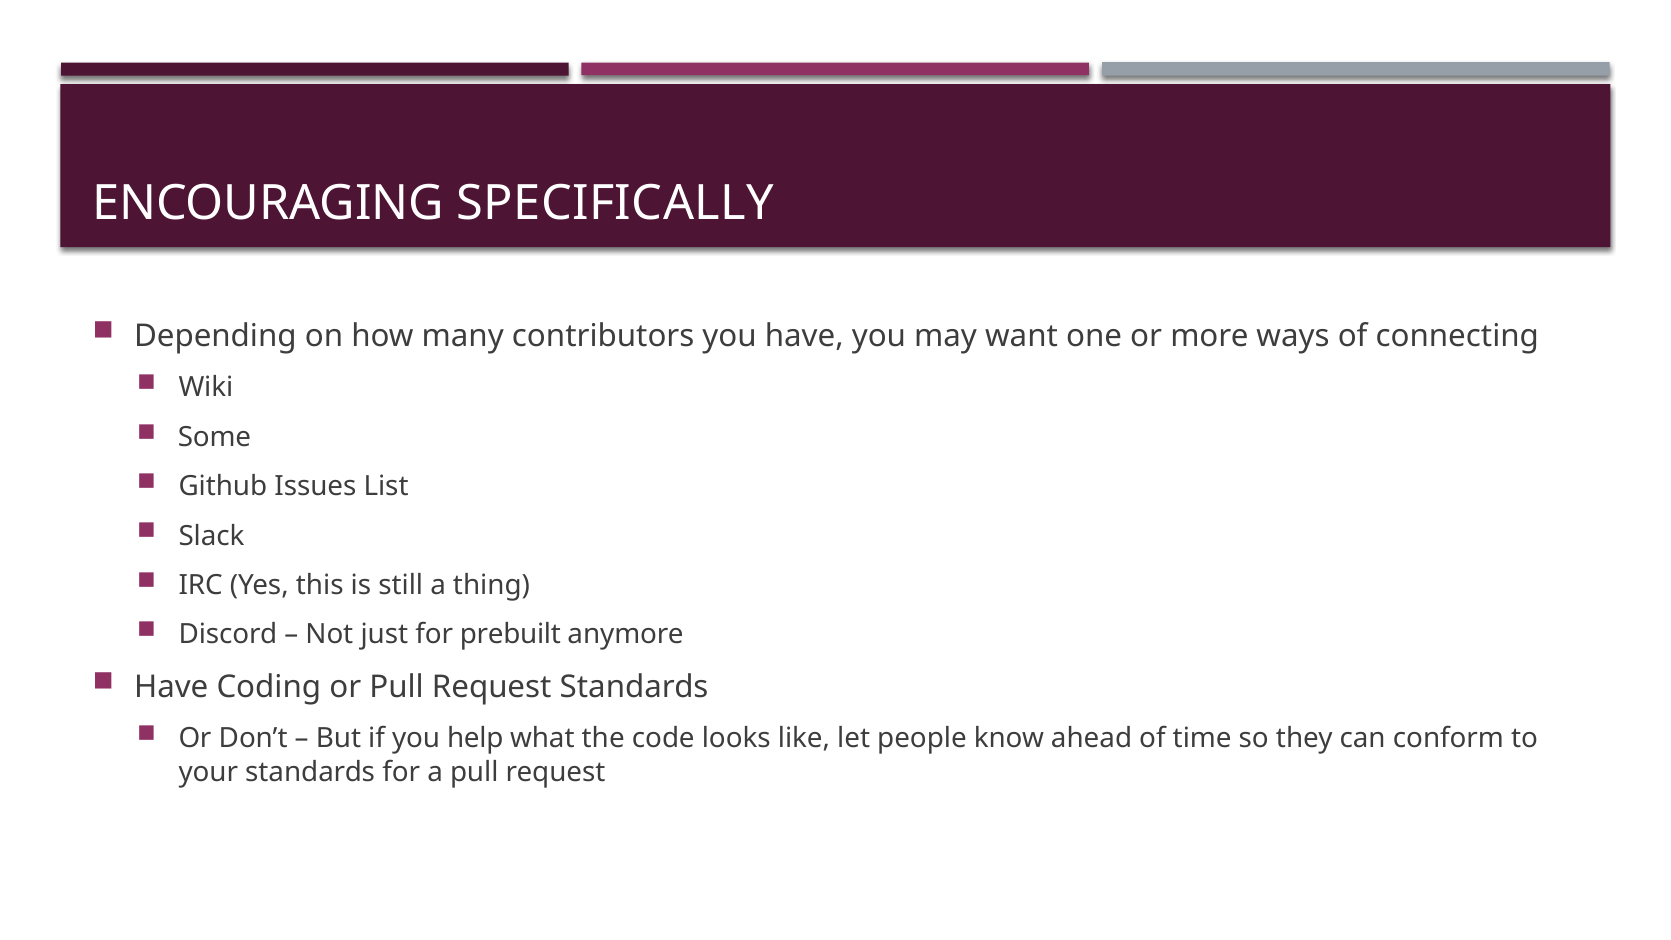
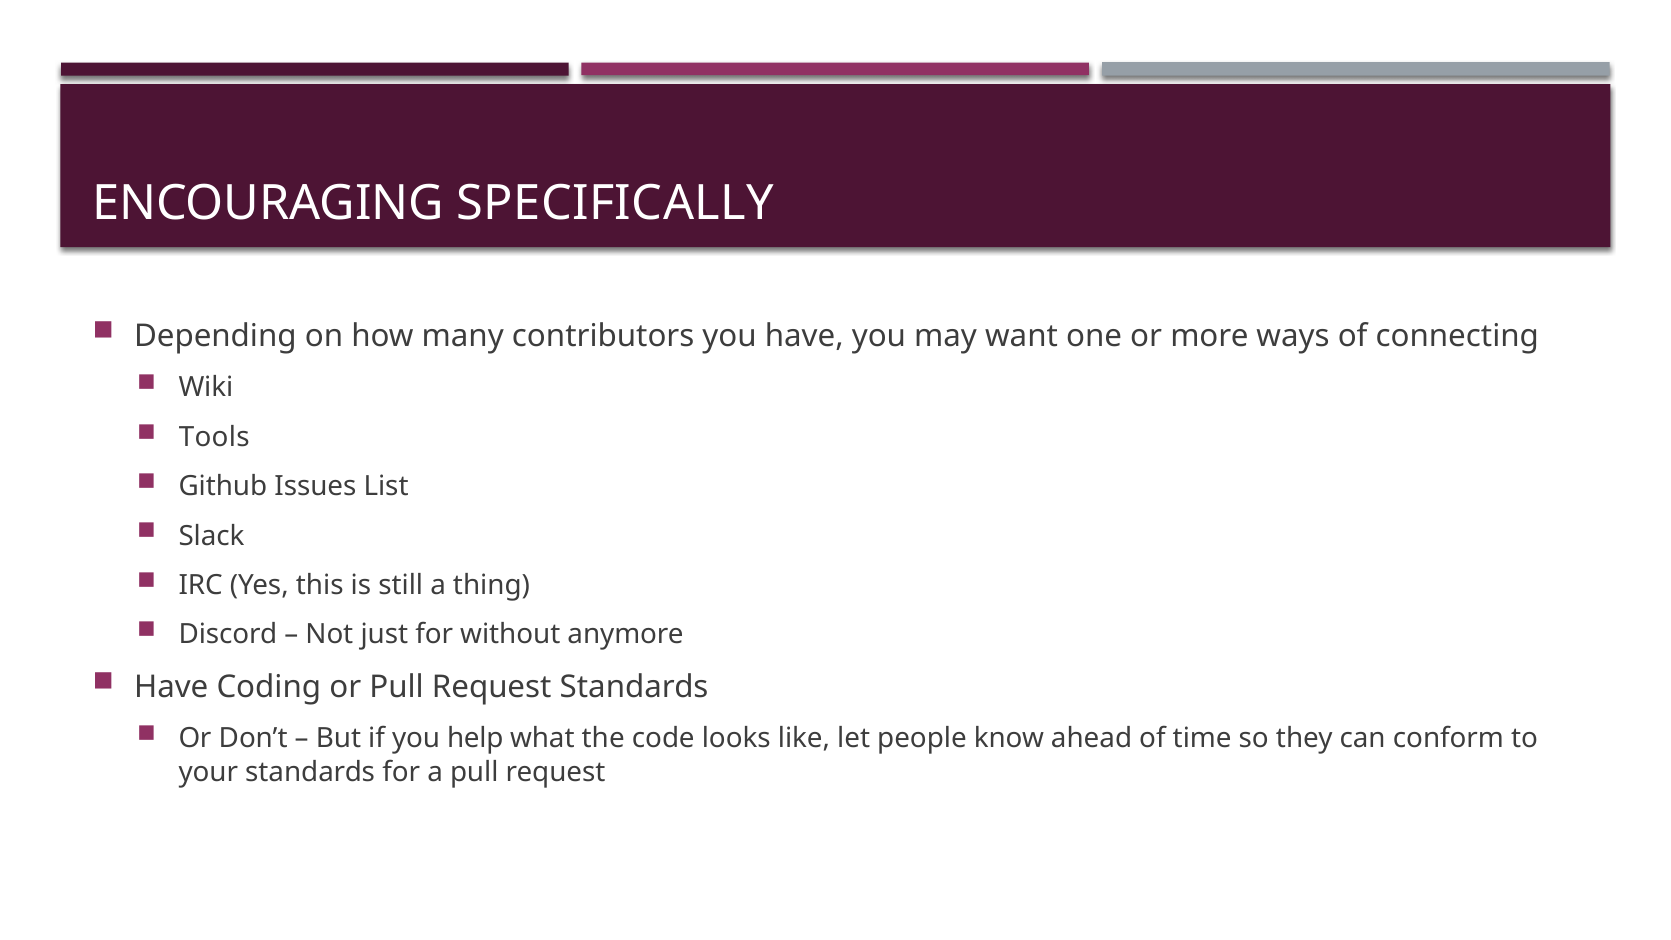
Some: Some -> Tools (214, 437)
prebuilt: prebuilt -> without (510, 635)
